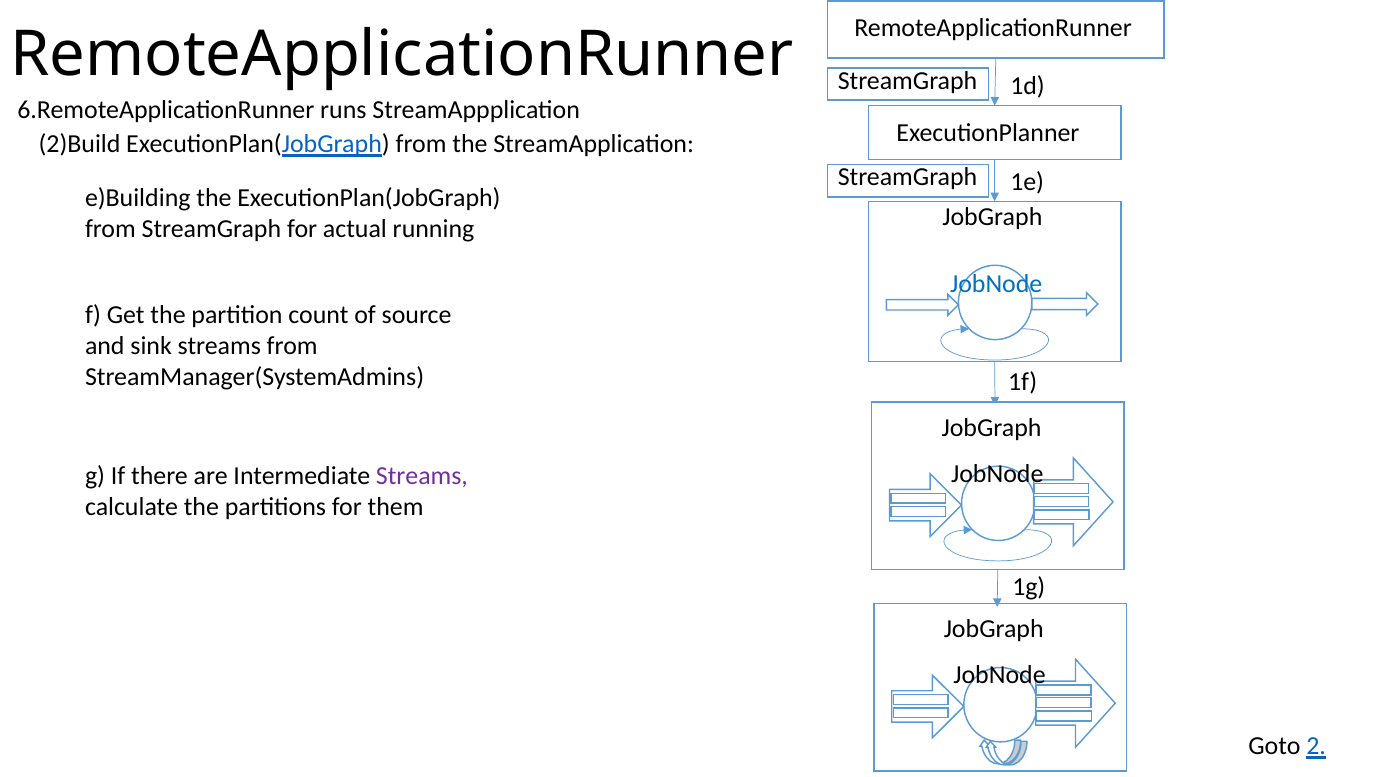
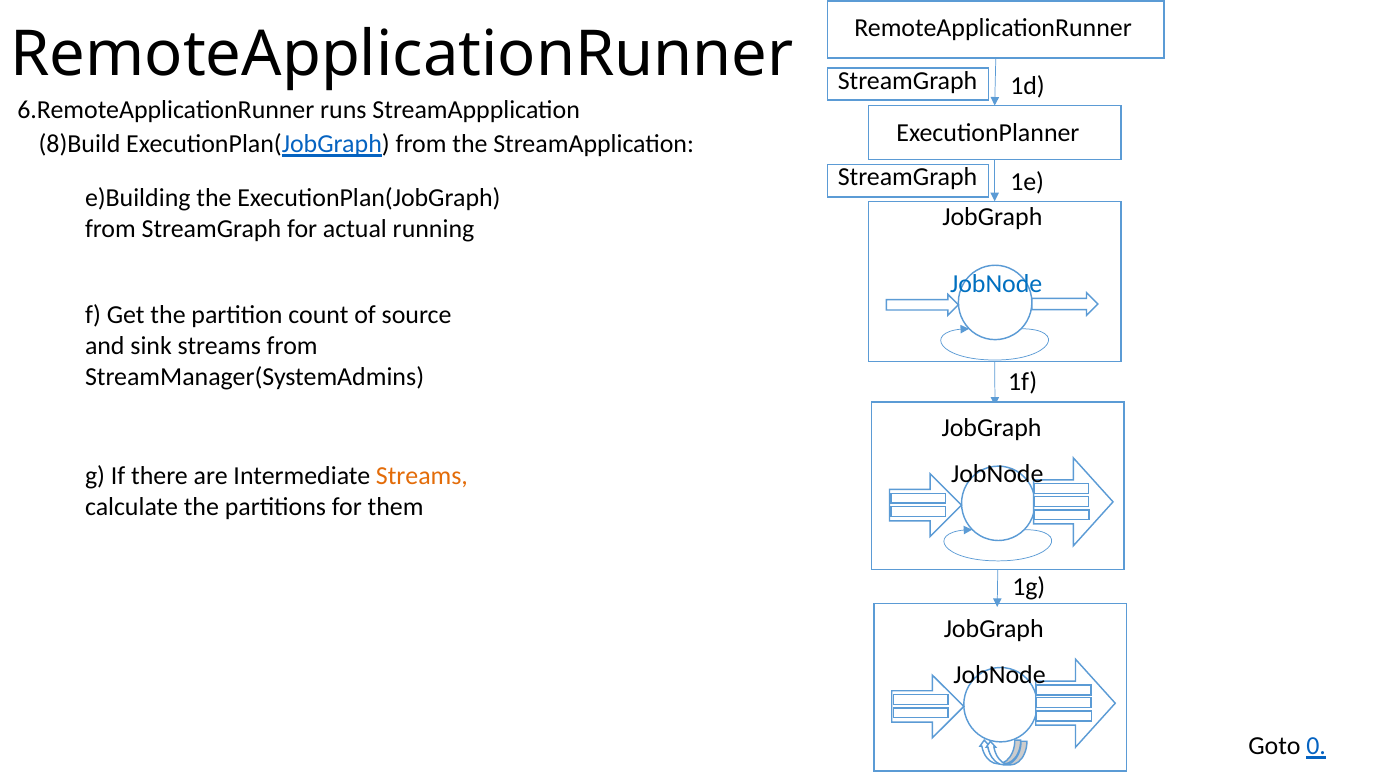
2)Build: 2)Build -> 8)Build (80, 144)
Streams colour: purple -> orange (422, 476)
2: 2 -> 0 (1316, 746)
